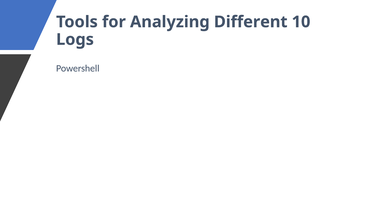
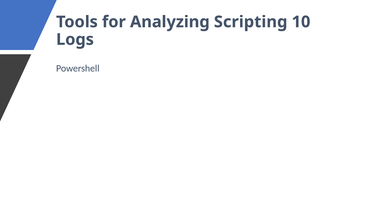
Different: Different -> Scripting (251, 22)
